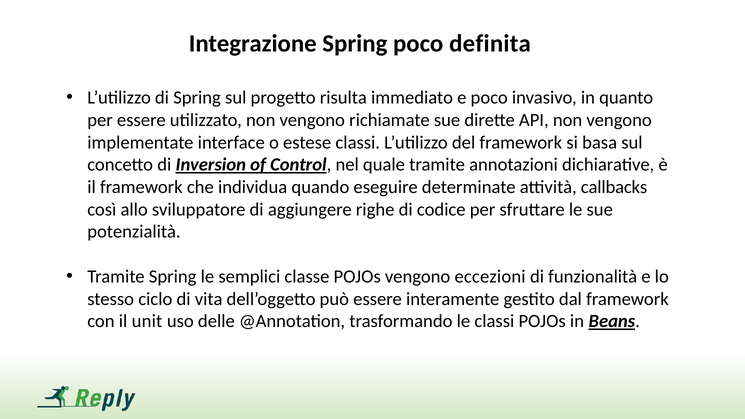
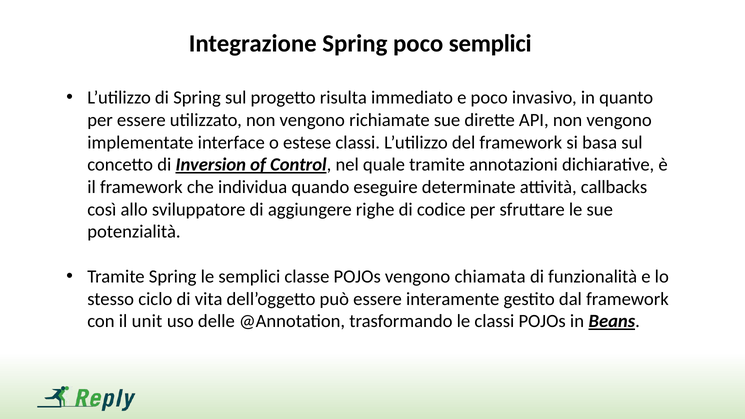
poco definita: definita -> semplici (490, 44)
eccezioni: eccezioni -> chiamata (490, 277)
